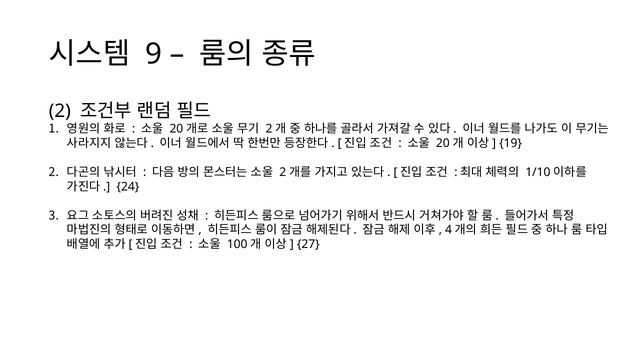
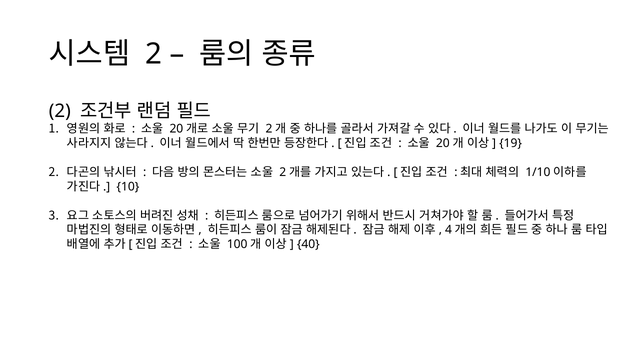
9: 9 -> 2 (154, 54)
24: 24 -> 10 (128, 187)
27: 27 -> 40 (308, 245)
